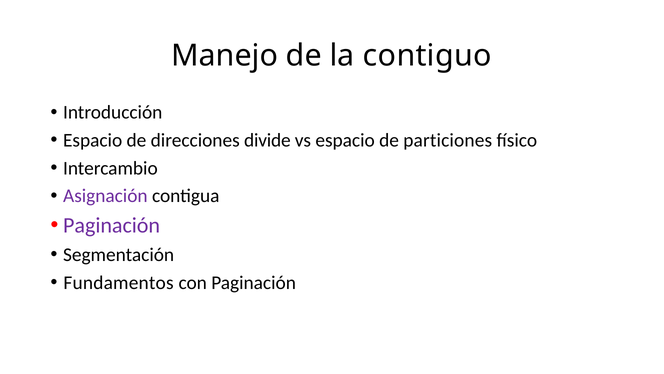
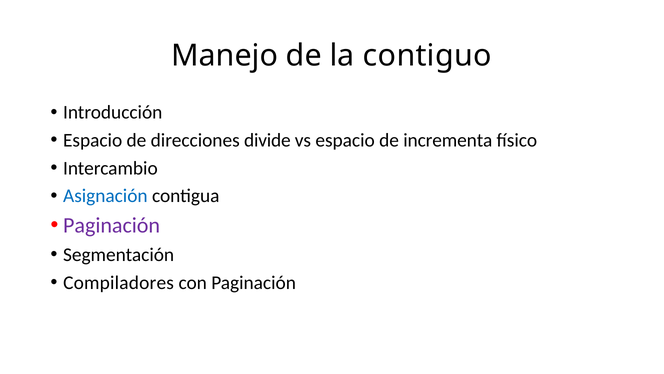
particiones: particiones -> incrementa (448, 140)
Asignación colour: purple -> blue (105, 196)
Fundamentos: Fundamentos -> Compiladores (119, 282)
